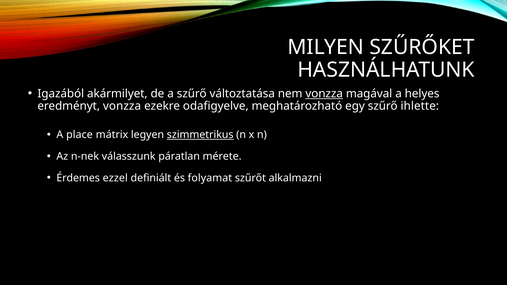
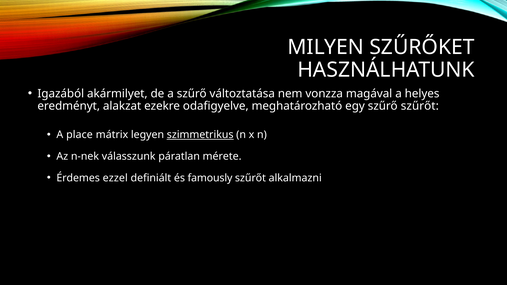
vonzza underline: present -> none (324, 94)
eredményt vonzza: vonzza -> alakzat (122, 106)
szűrő ihlette: ihlette -> szűrőt (420, 106)
folyamat: folyamat -> famously (210, 178)
